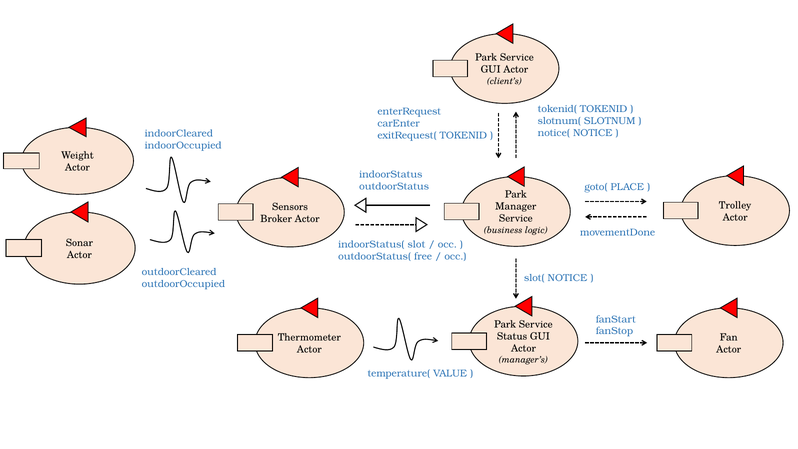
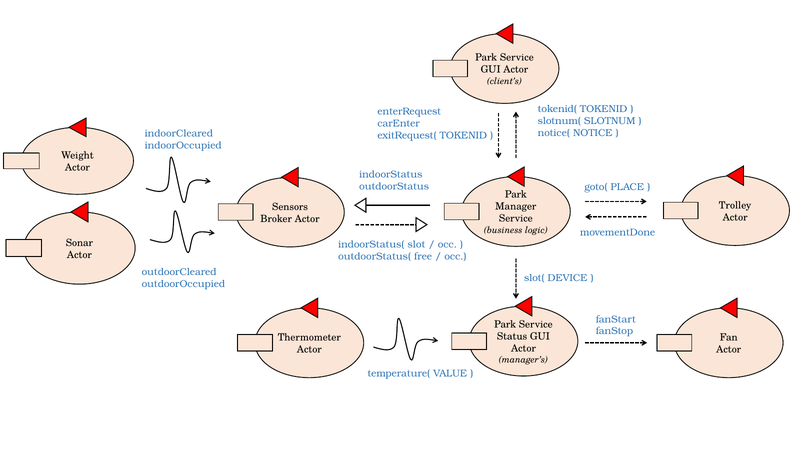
slot( NOTICE: NOTICE -> DEVICE (568, 278)
